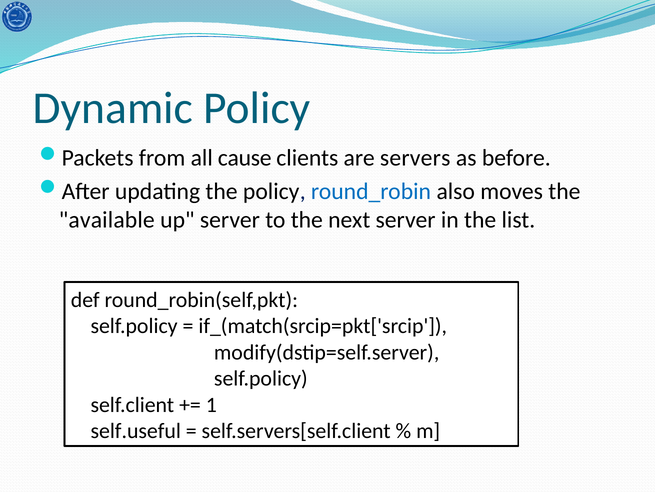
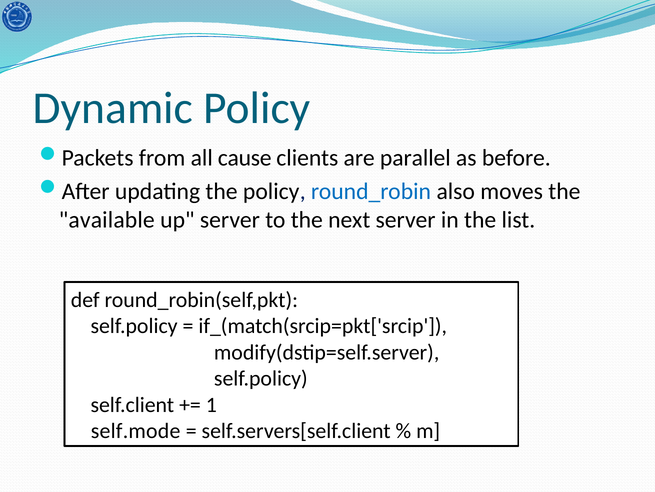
servers: servers -> parallel (415, 158)
self.useful: self.useful -> self.mode (136, 431)
